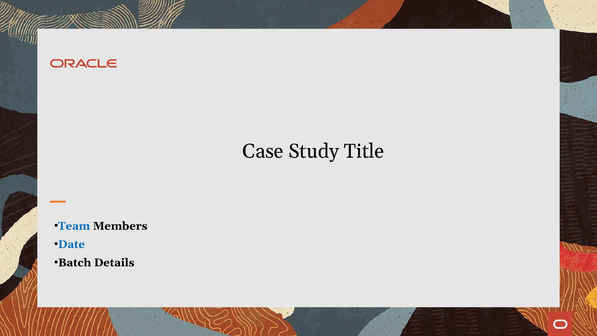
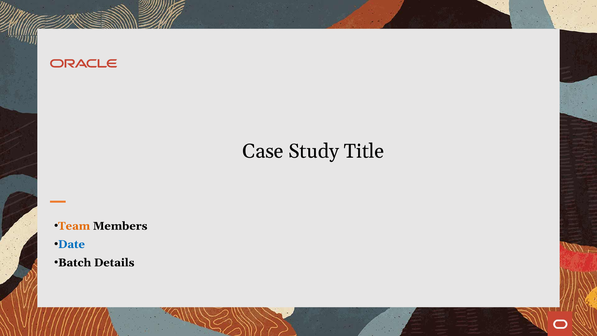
Team colour: blue -> orange (74, 226)
